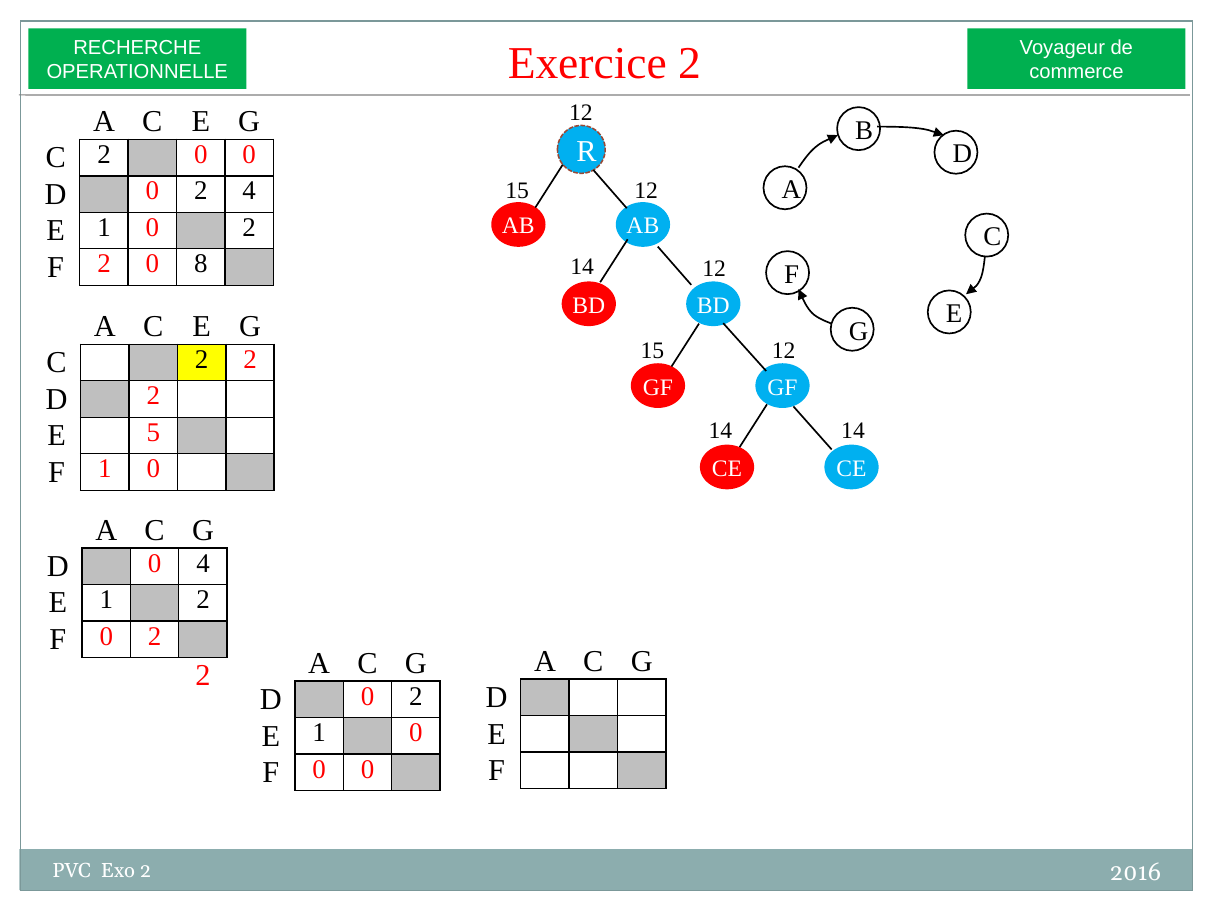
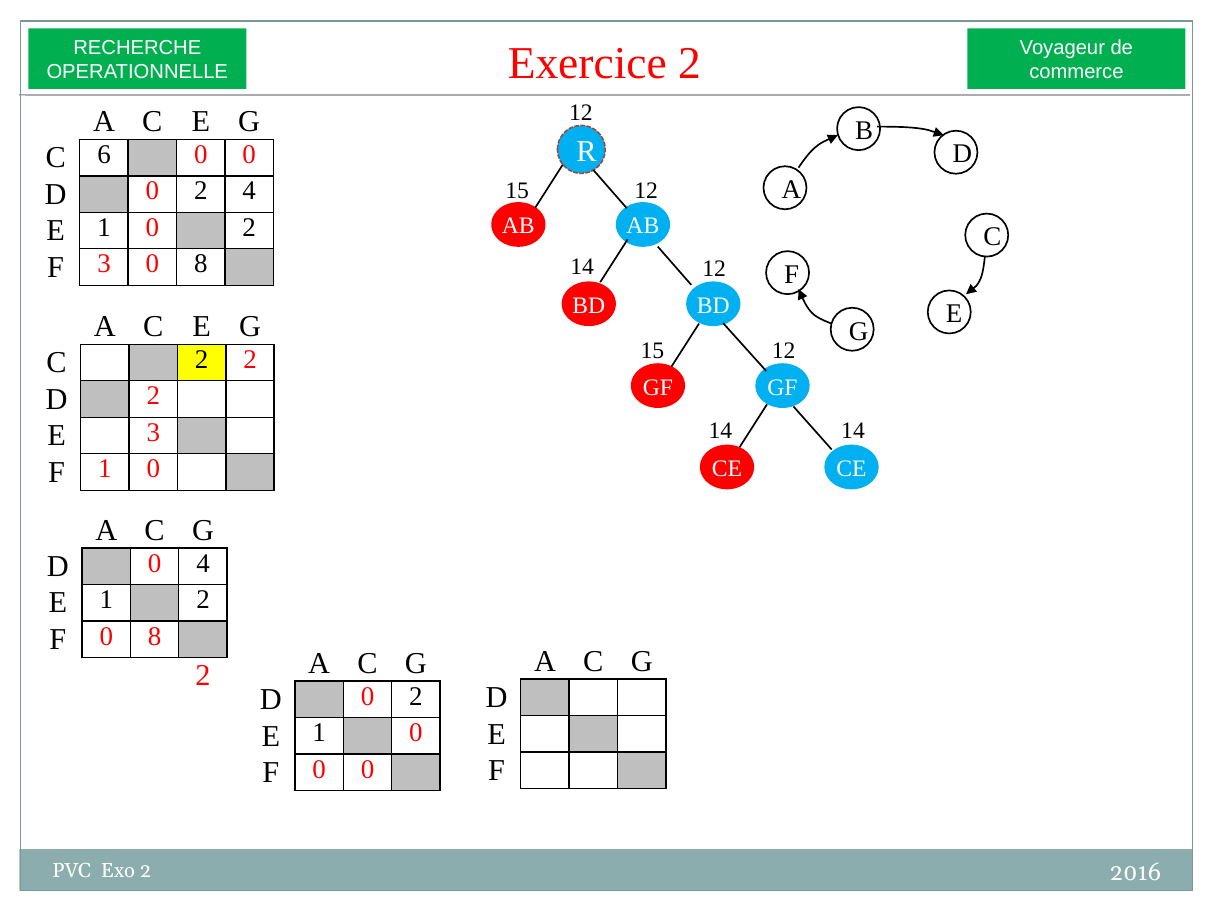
2: 2 -> 6 (104, 154)
F 2: 2 -> 3 (104, 264)
E 5: 5 -> 3 (153, 432)
F 0 2: 2 -> 8 (155, 636)
